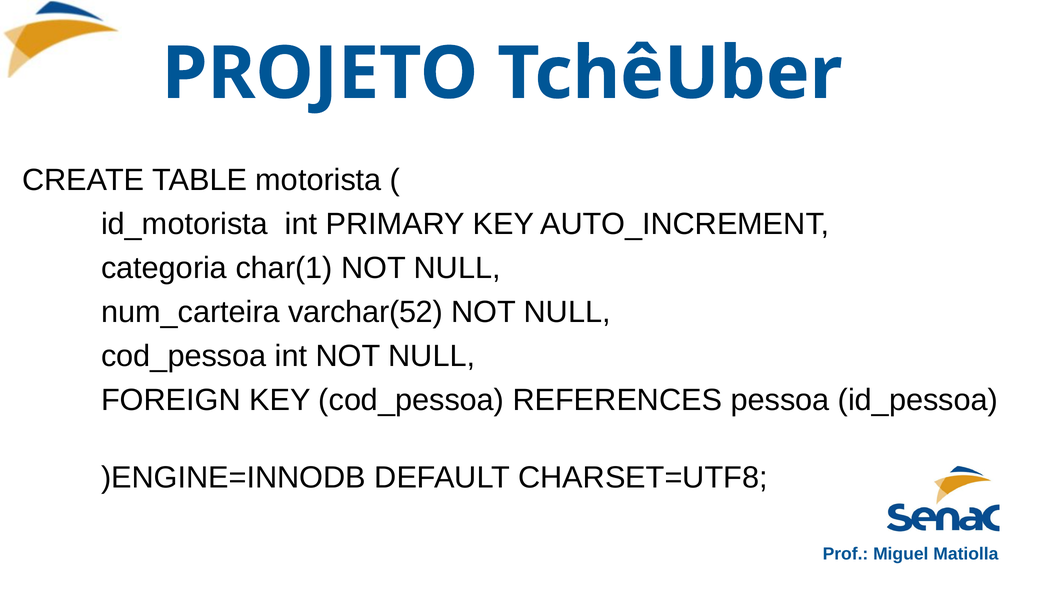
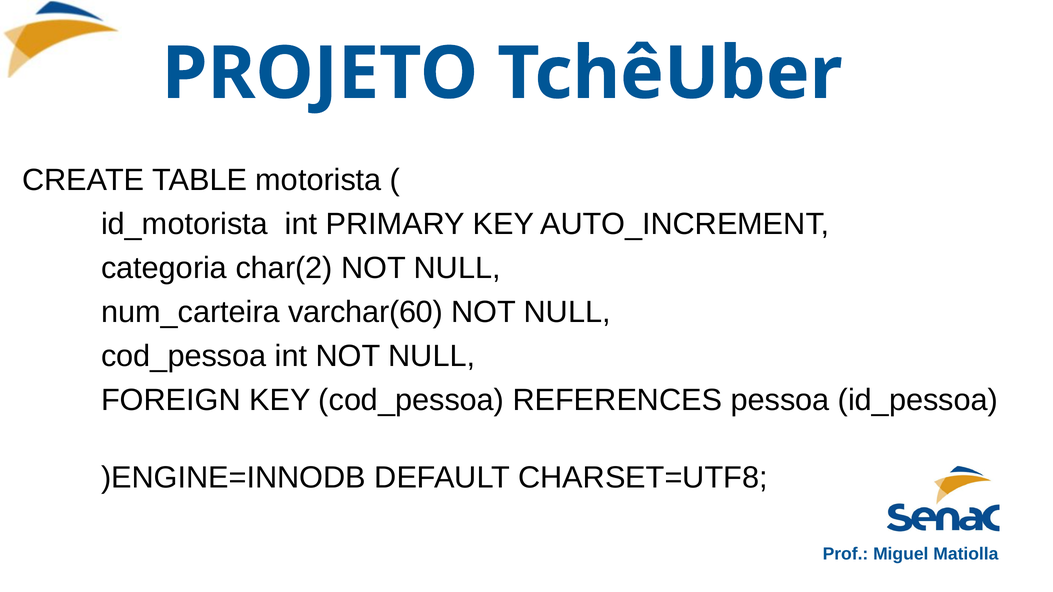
char(1: char(1 -> char(2 (284, 268)
varchar(52: varchar(52 -> varchar(60 (366, 312)
